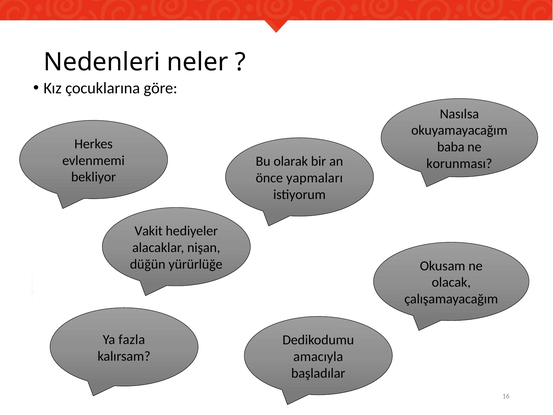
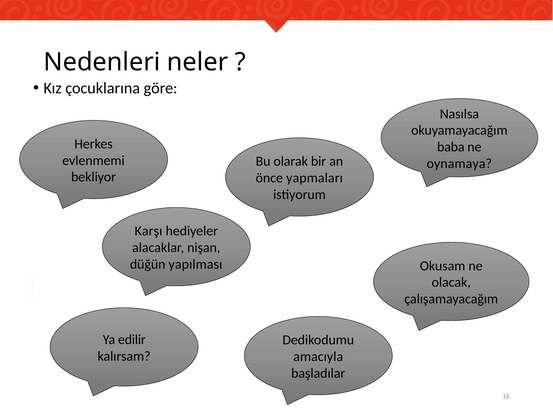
korunması: korunması -> oynamaya (459, 163)
Vakit: Vakit -> Karşı (148, 231)
yürürlüğe: yürürlüğe -> yapılması (195, 264)
fazla: fazla -> edilir (132, 339)
